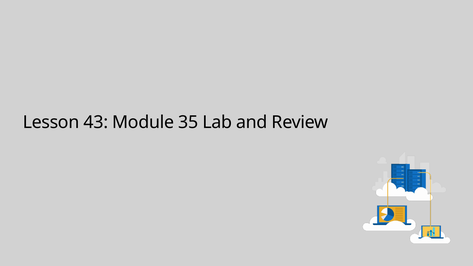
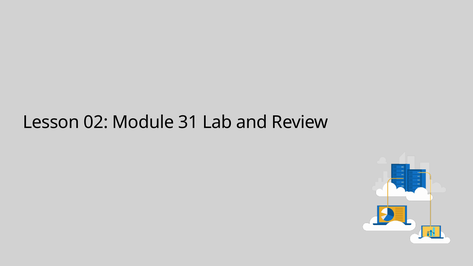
43: 43 -> 02 (96, 122)
35: 35 -> 31 (188, 122)
